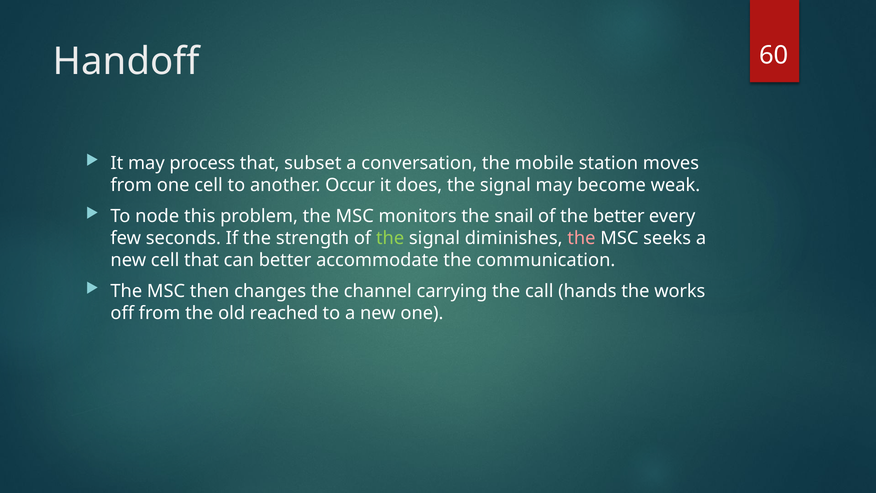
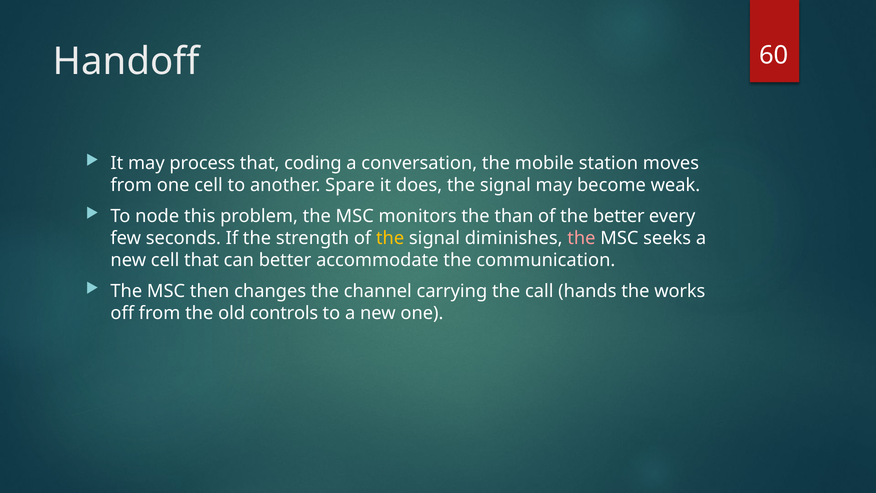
subset: subset -> coding (313, 163)
Occur: Occur -> Spare (350, 185)
snail: snail -> than (514, 216)
the colour: light green -> yellow (390, 238)
reached: reached -> controls (284, 313)
